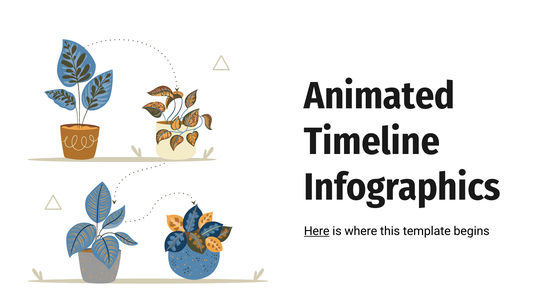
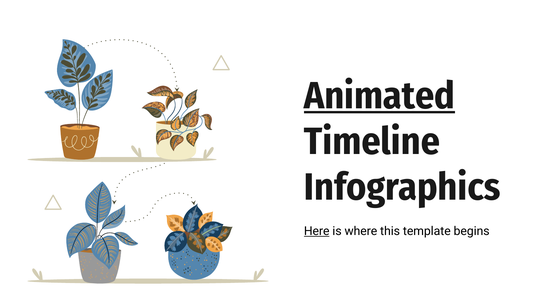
Animated underline: none -> present (379, 96)
